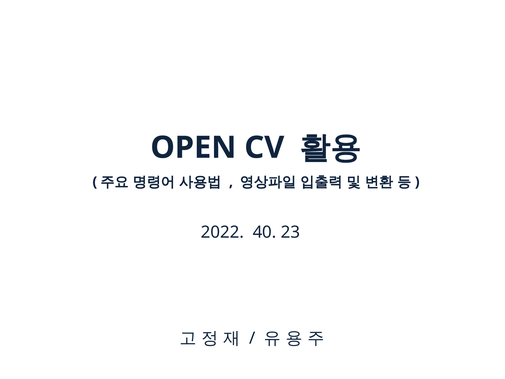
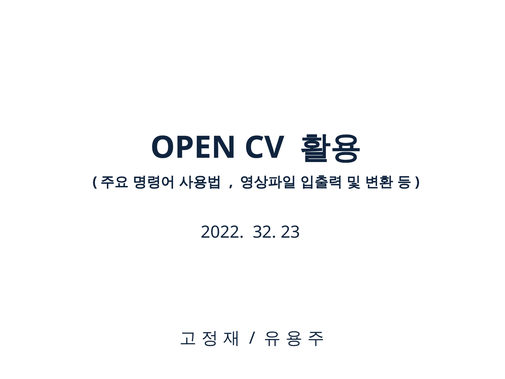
40: 40 -> 32 (265, 232)
